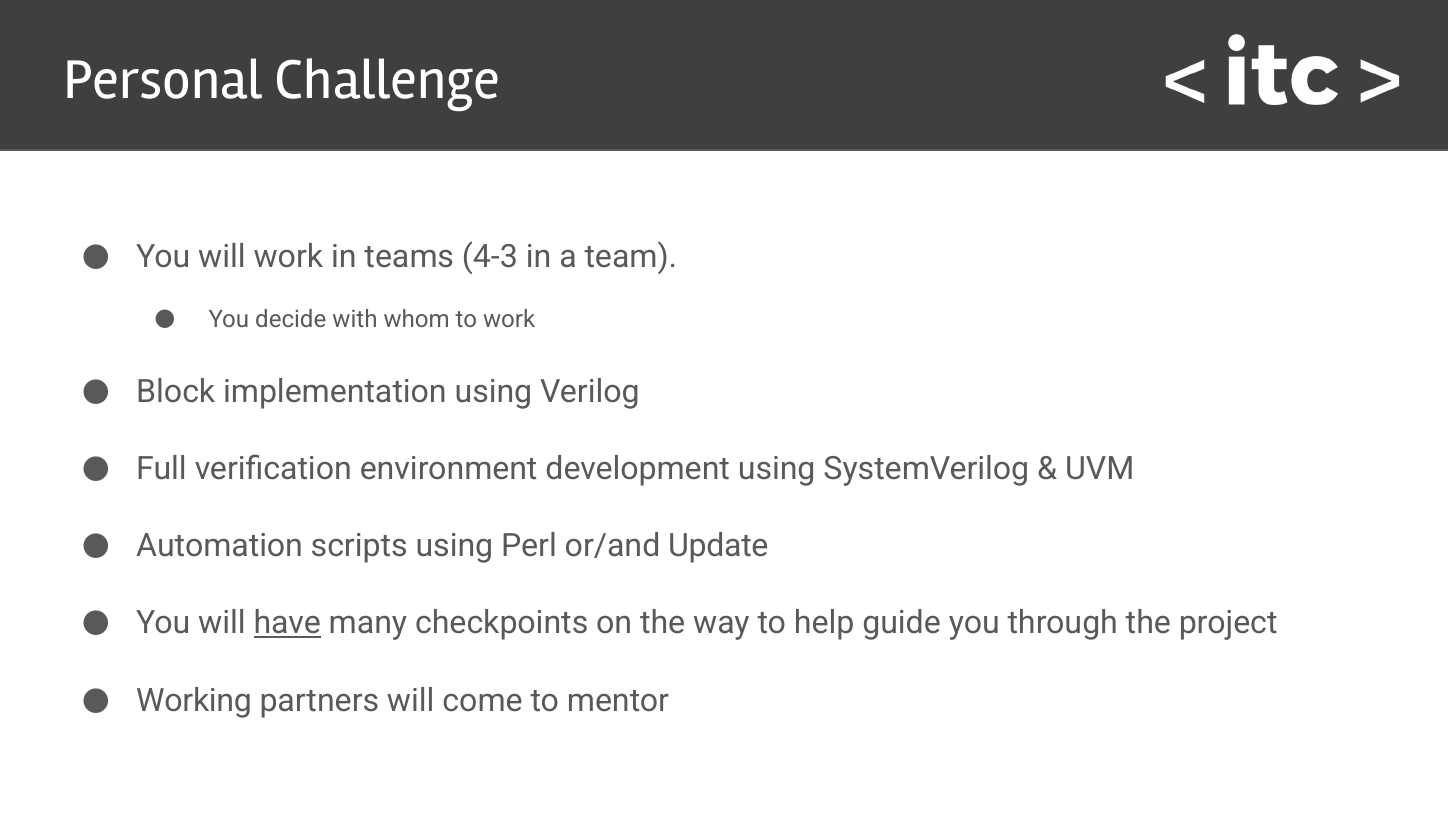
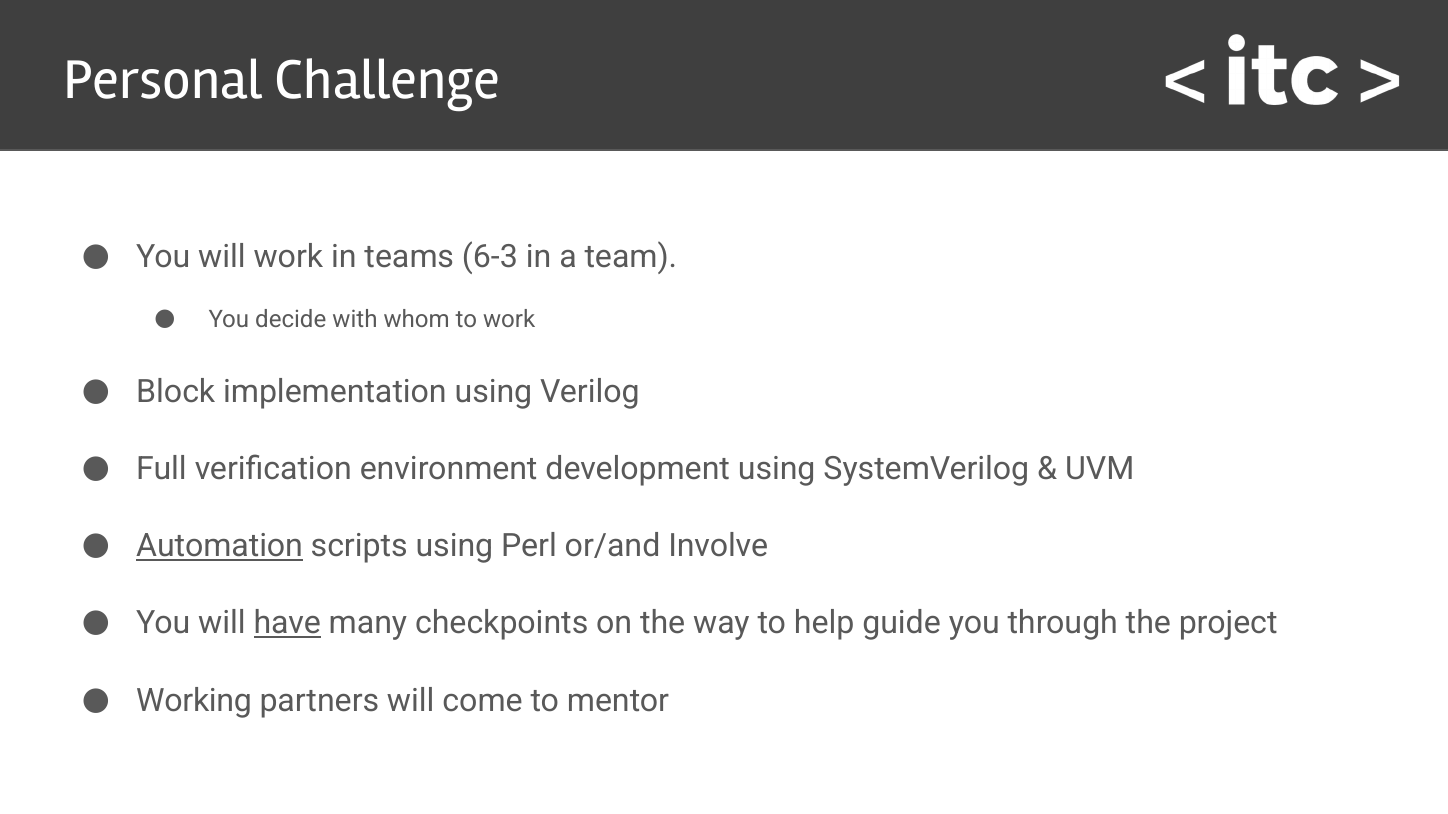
4-3: 4-3 -> 6-3 (490, 257)
Automation underline: none -> present (220, 547)
Update: Update -> Involve (718, 547)
